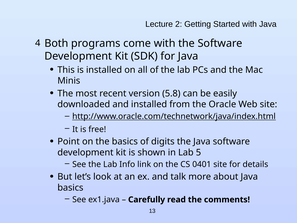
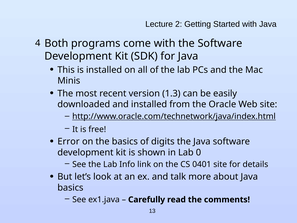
5.8: 5.8 -> 1.3 (171, 93)
Point: Point -> Error (69, 141)
5: 5 -> 0 (198, 152)
